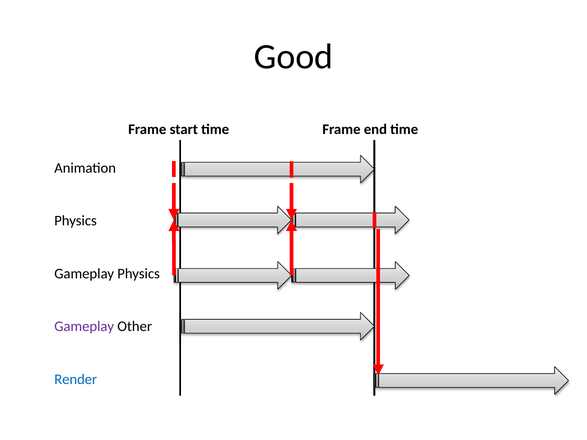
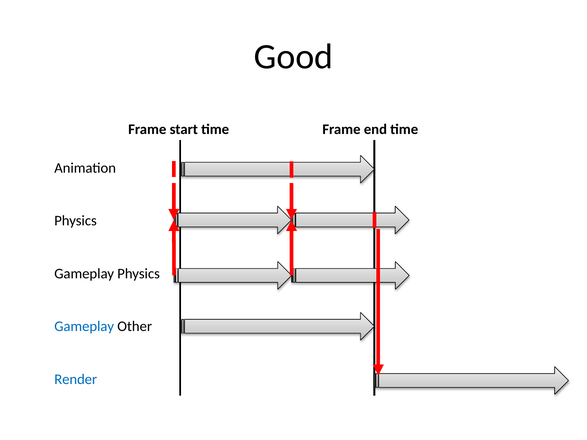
Gameplay colour: purple -> blue (84, 327)
